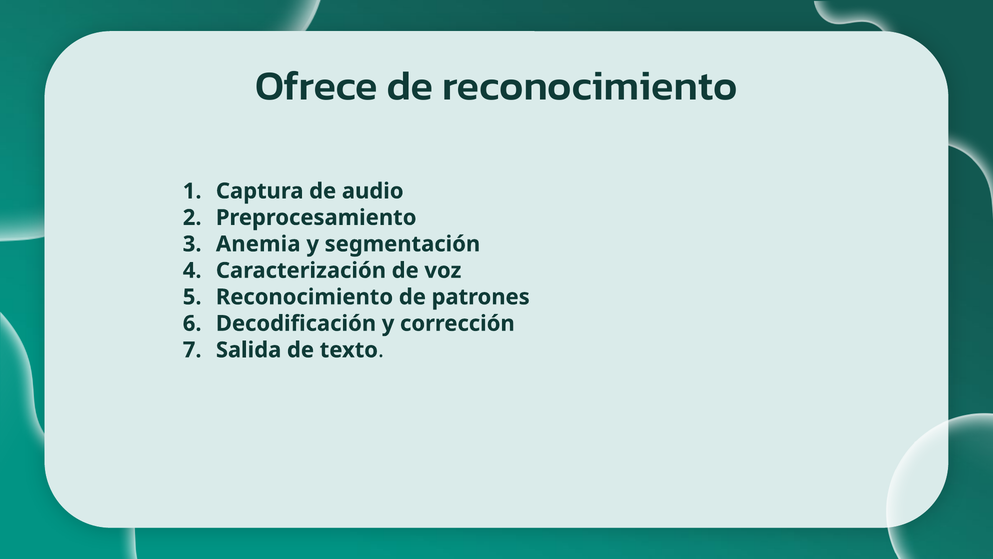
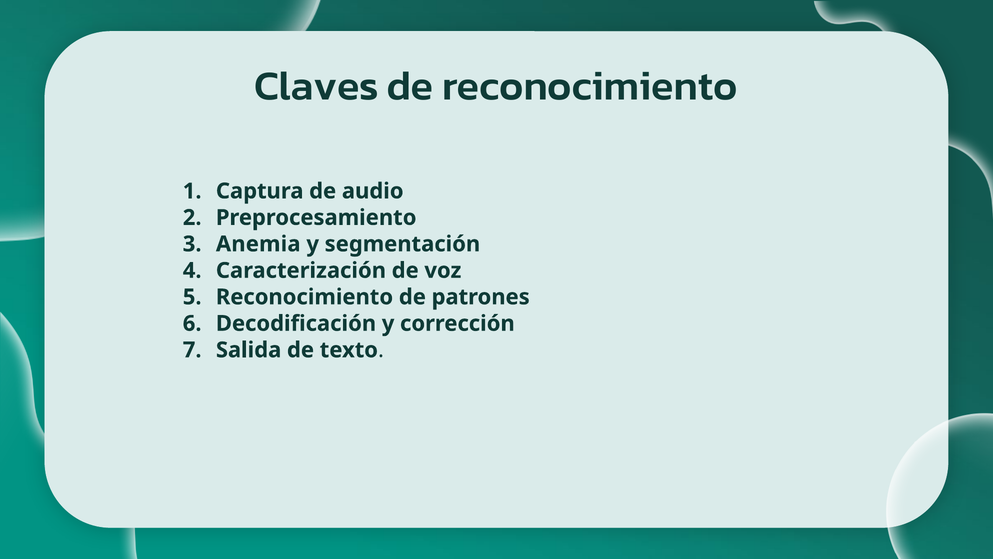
Ofrece: Ofrece -> Claves (316, 86)
